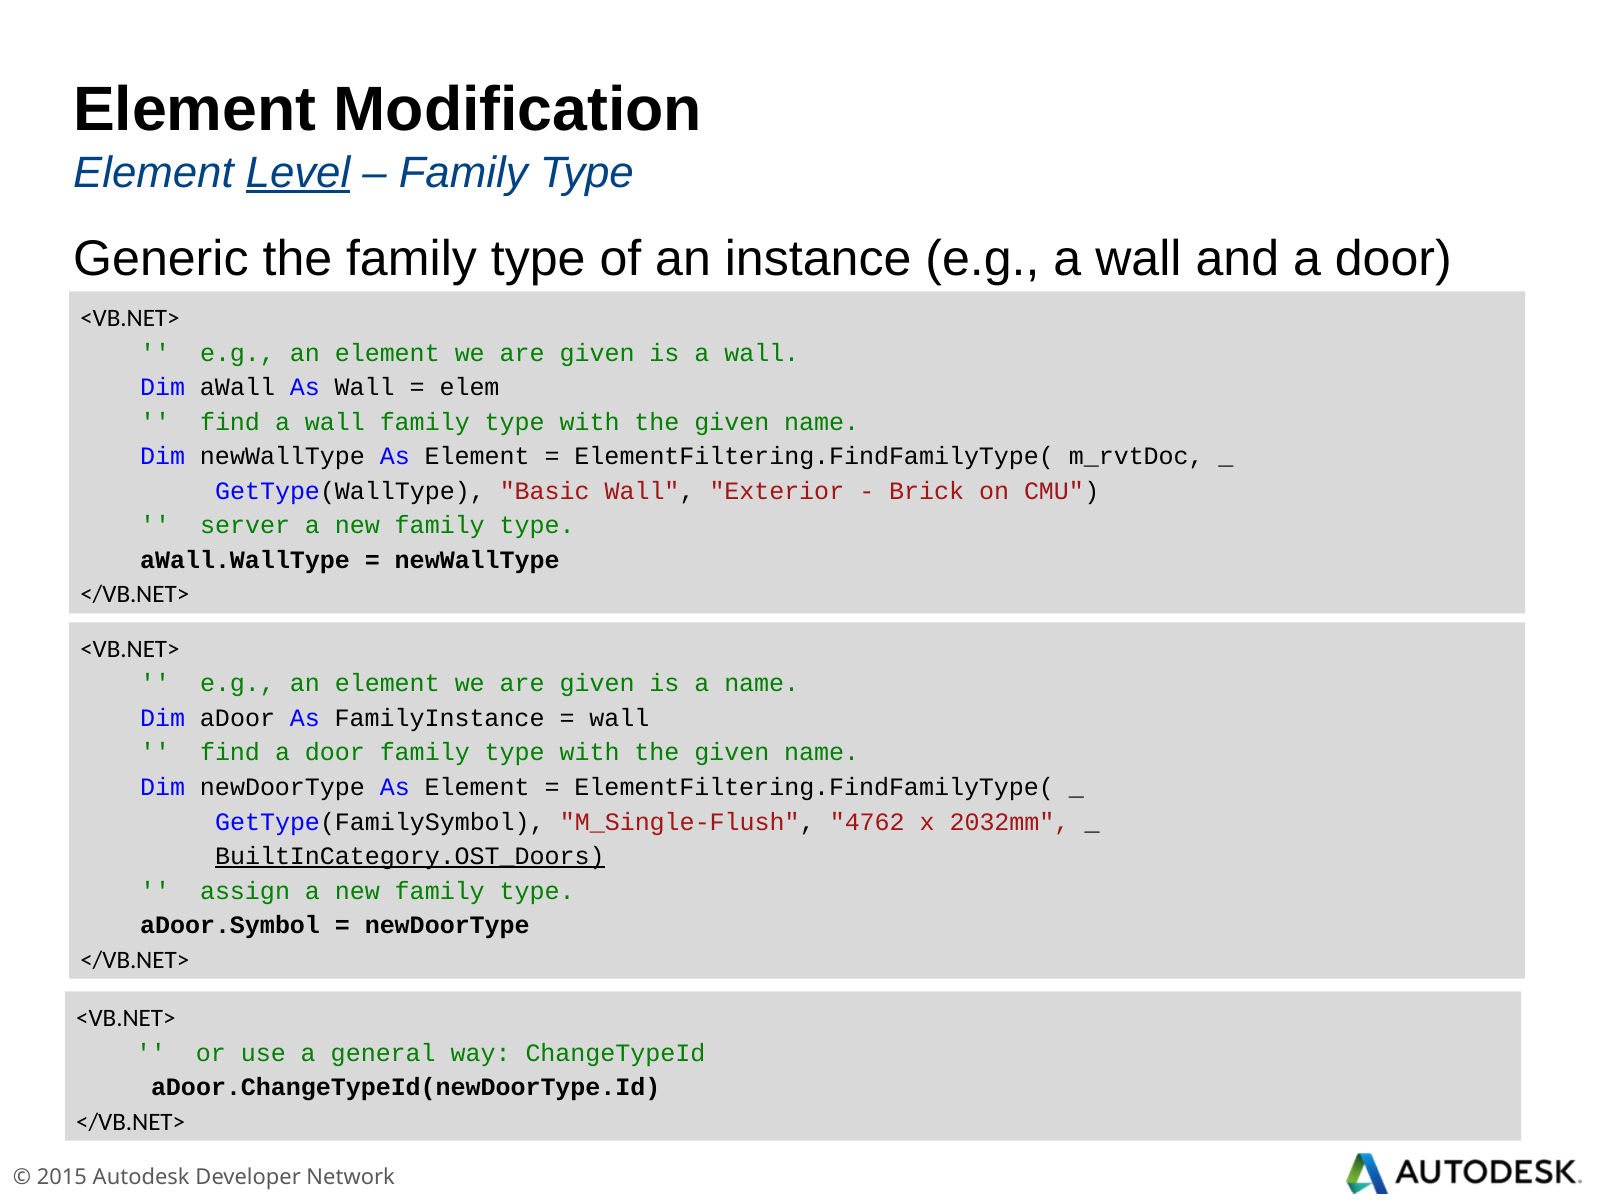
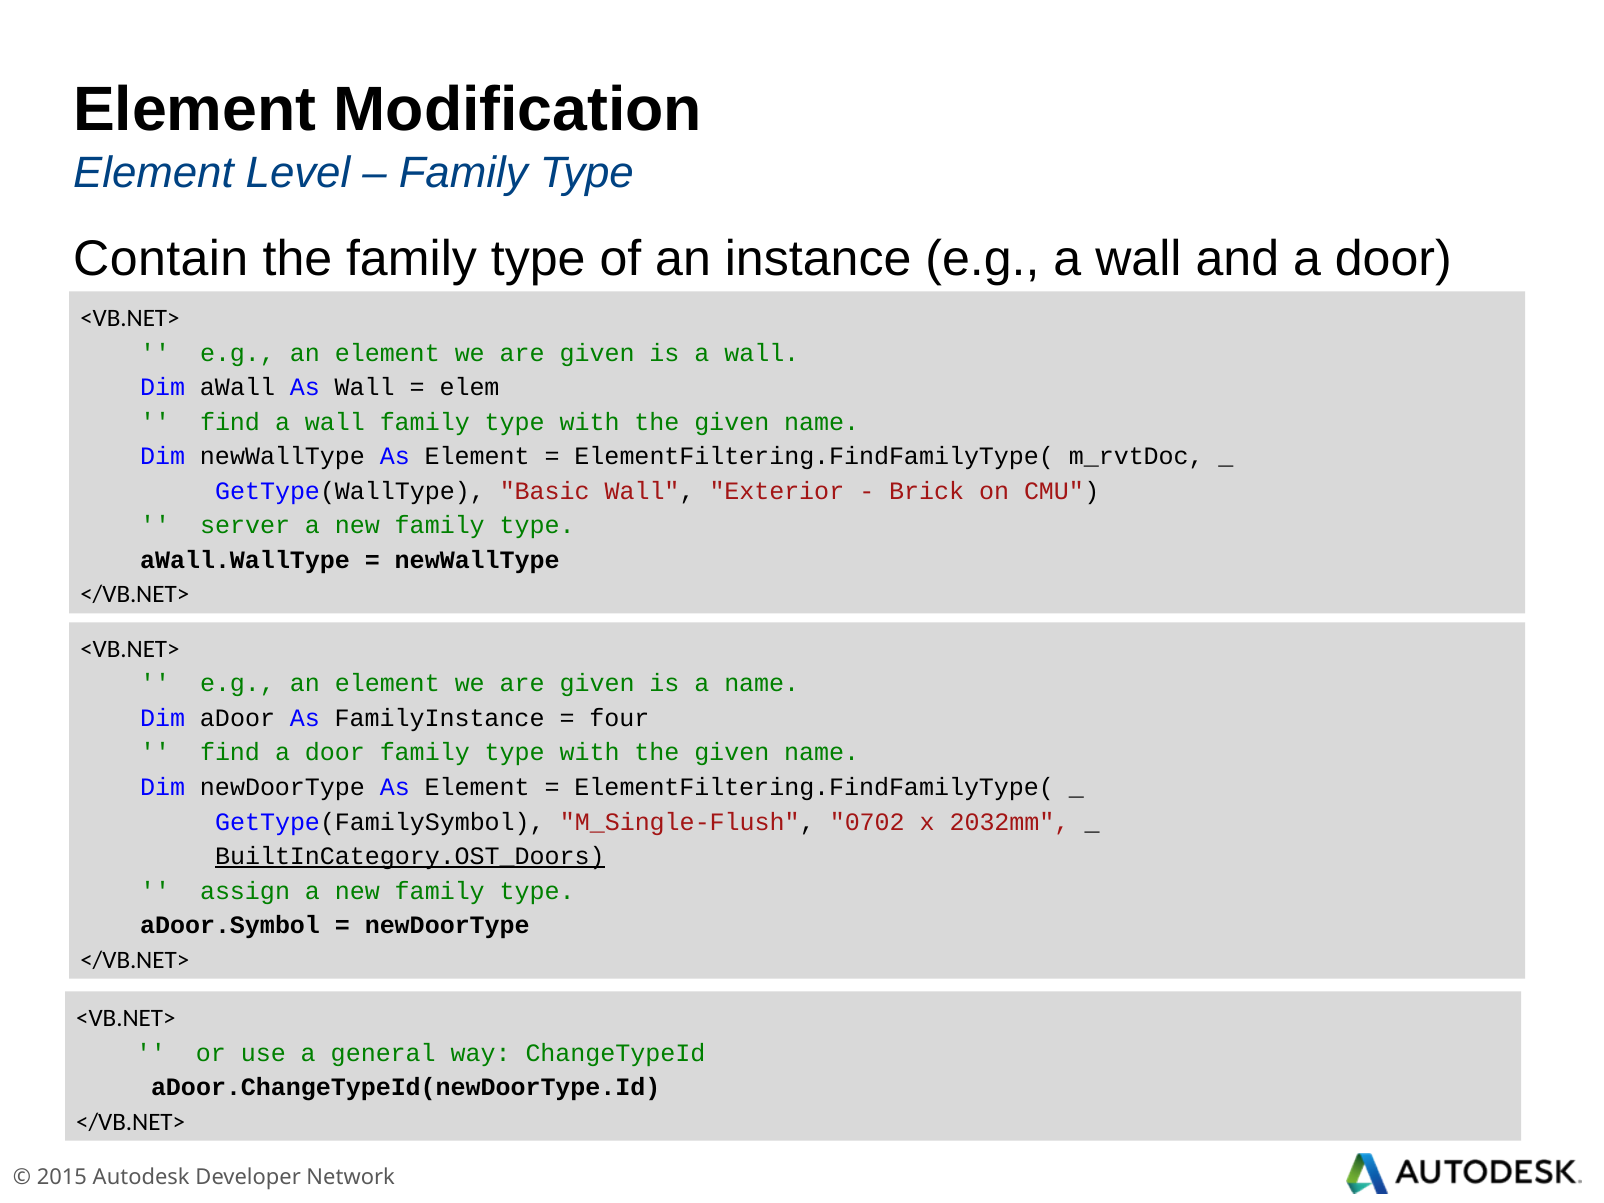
Level underline: present -> none (298, 173)
Generic: Generic -> Contain (161, 259)
wall: wall -> four (619, 718)
4762: 4762 -> 0702 (867, 822)
